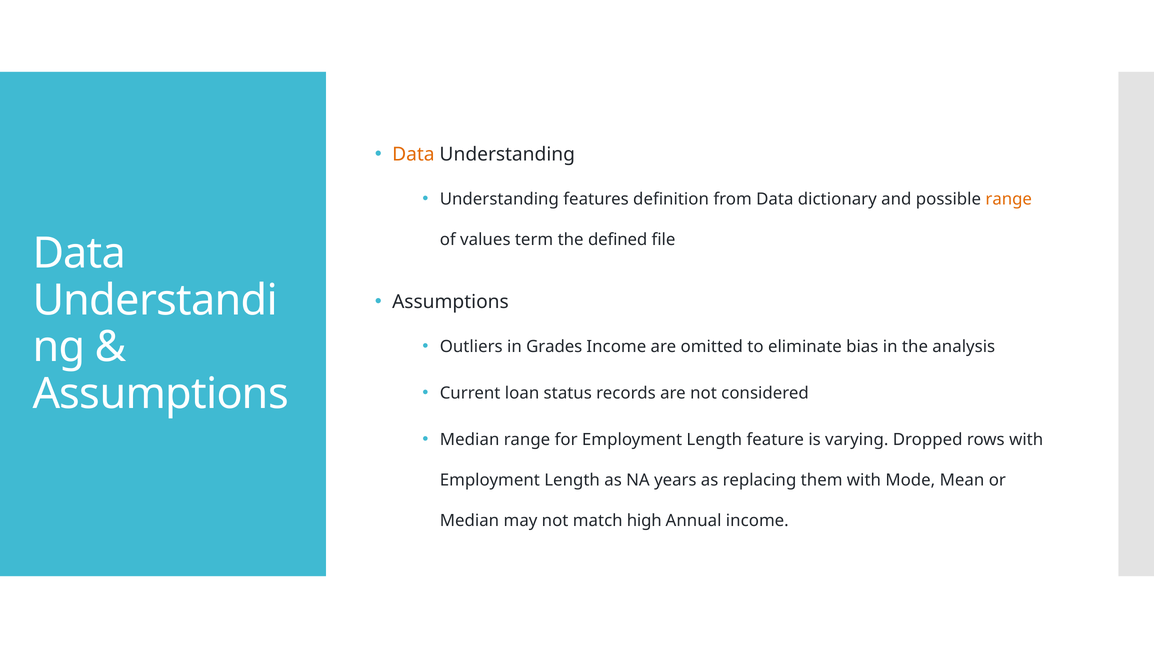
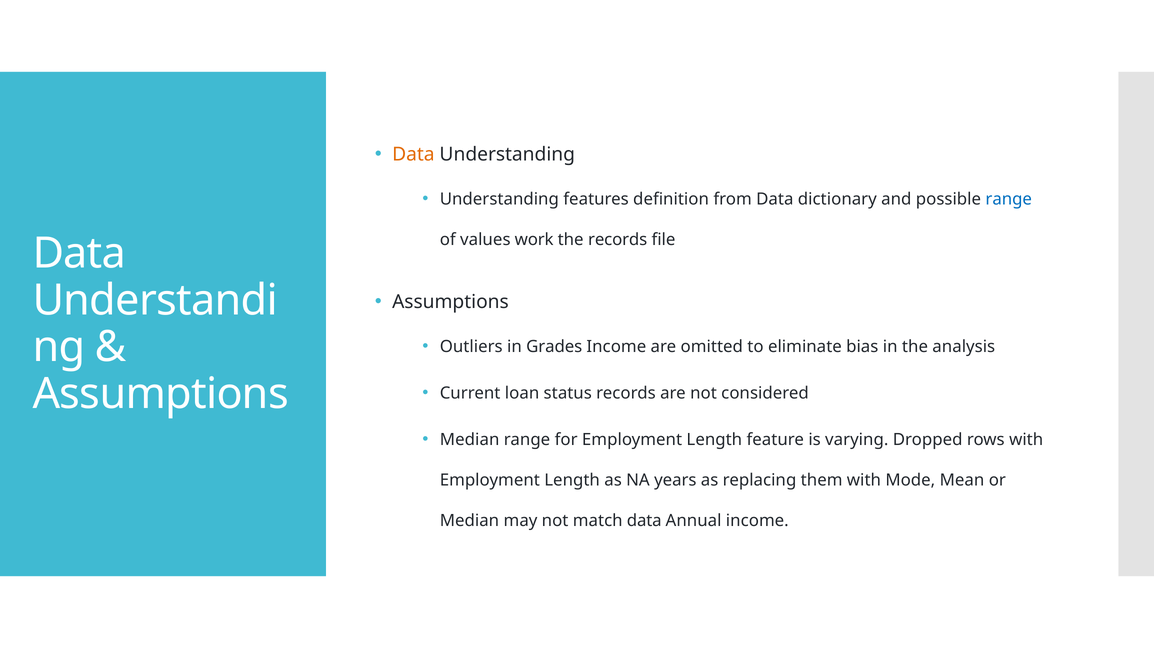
range colour: orange -> blue (1009, 199)
term: term -> work (534, 240)
the defined: defined -> records (618, 240)
match high: high -> data (644, 521)
